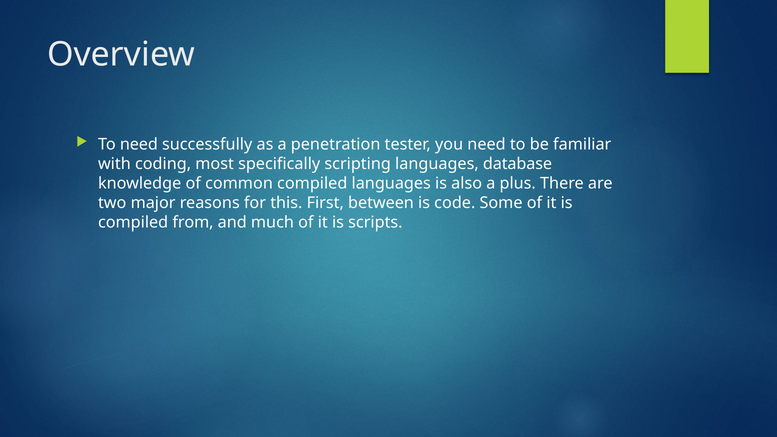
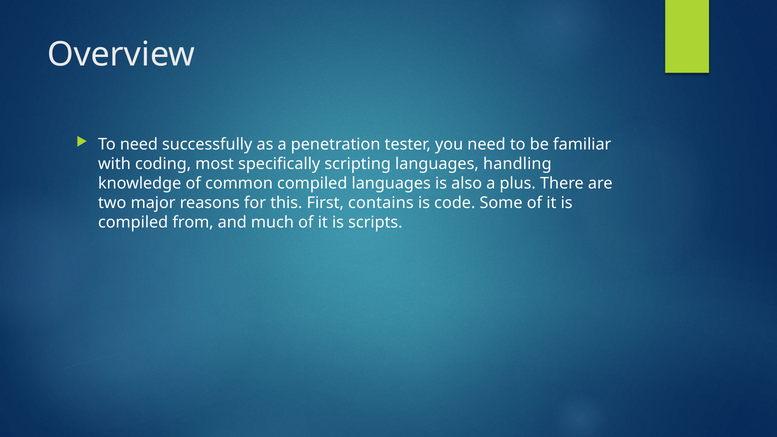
database: database -> handling (517, 164)
between: between -> contains (381, 203)
